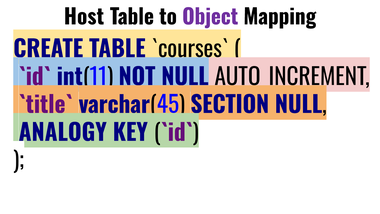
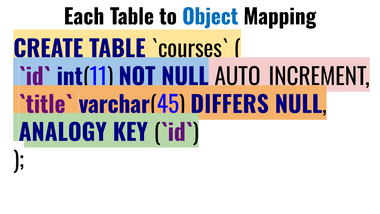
Host: Host -> Each (84, 17)
Object colour: purple -> blue (210, 17)
SECTION: SECTION -> DIFFERS (230, 105)
